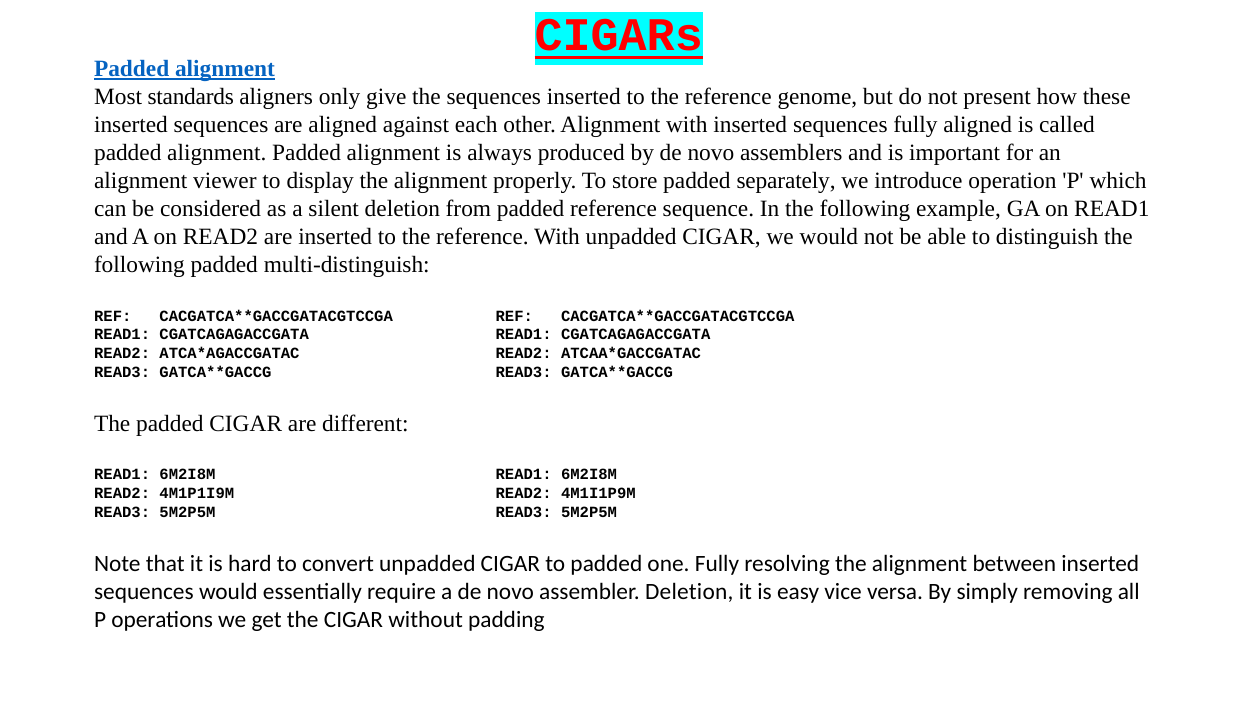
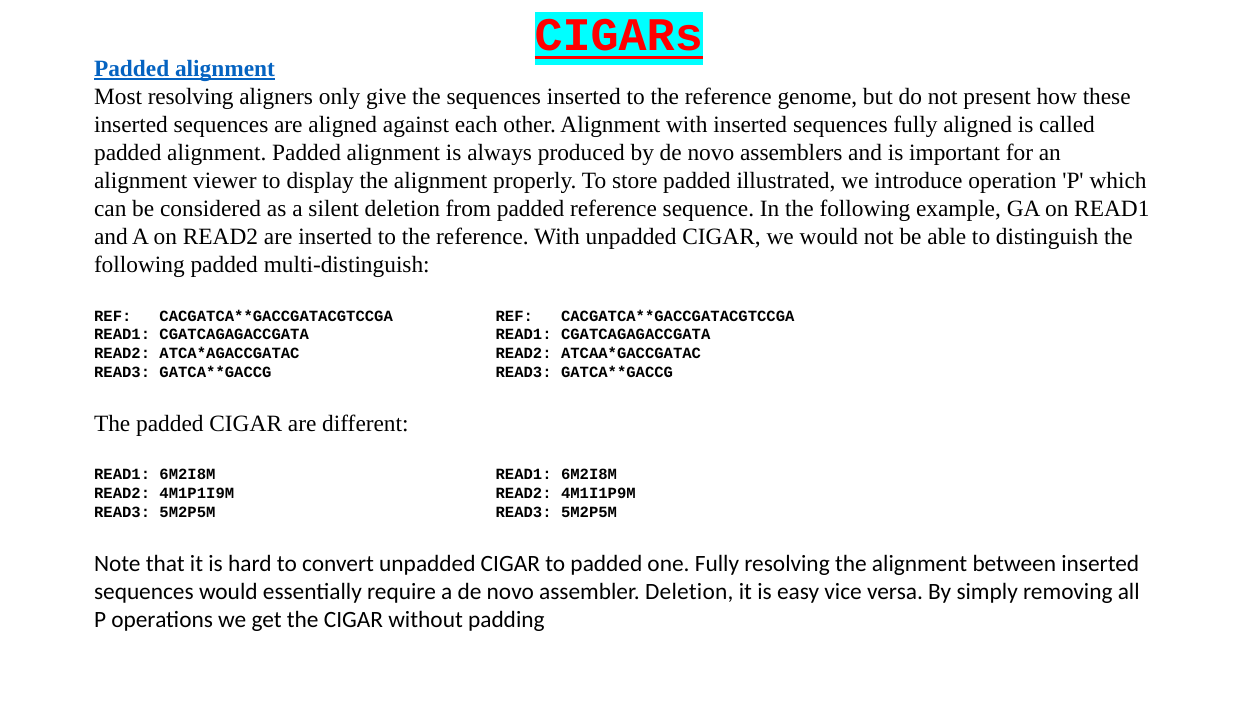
Most standards: standards -> resolving (191, 97)
separately: separately -> illustrated (786, 181)
